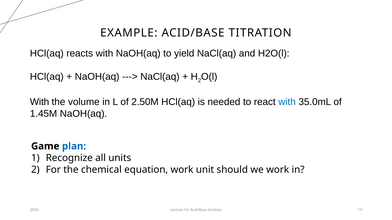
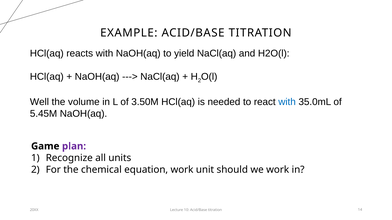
With: With -> Well (39, 102)
2.50M: 2.50M -> 3.50M (145, 102)
1.45M: 1.45M -> 5.45M (44, 114)
plan colour: blue -> purple (74, 146)
